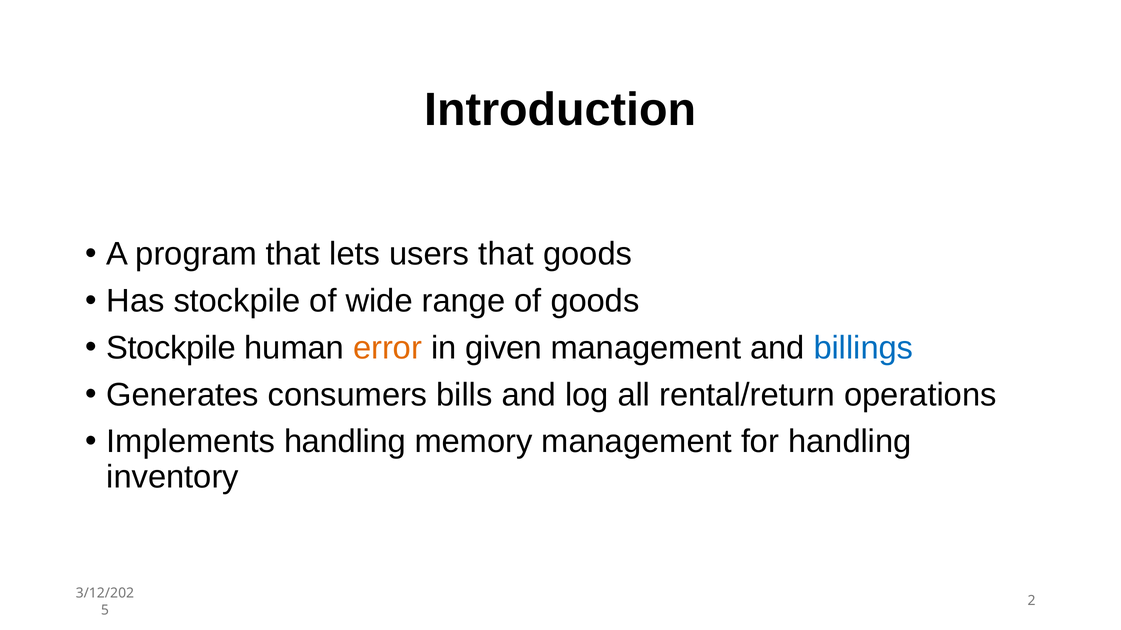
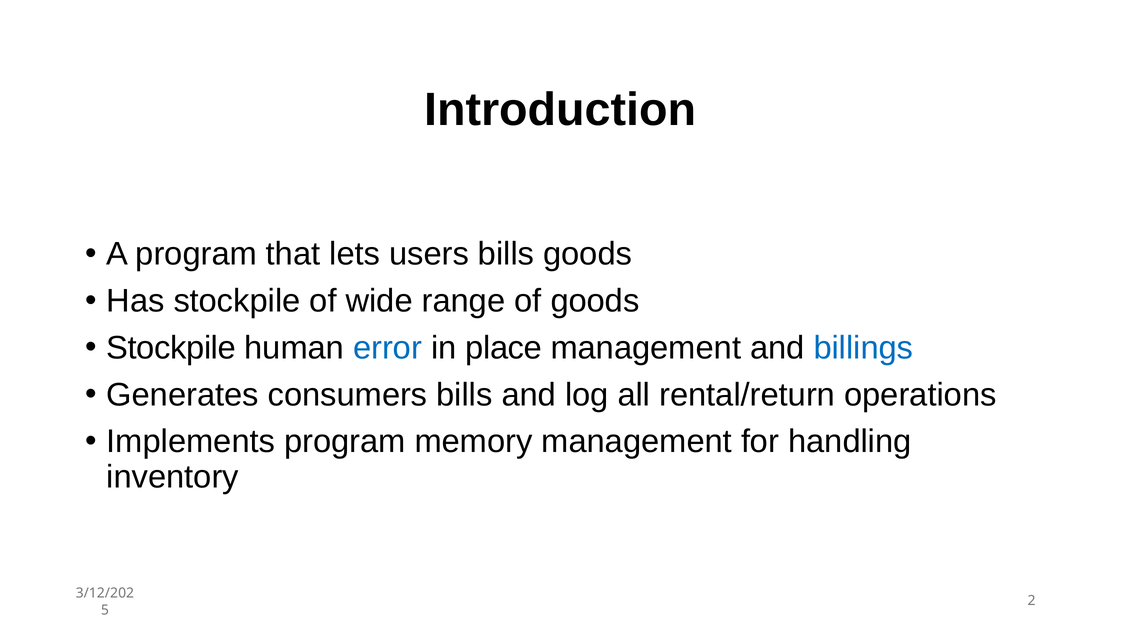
users that: that -> bills (506, 254)
error colour: orange -> blue (388, 348)
given: given -> place (504, 348)
Implements handling: handling -> program (345, 442)
